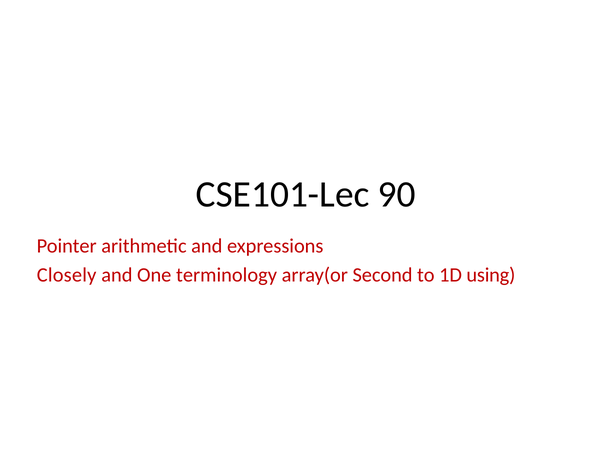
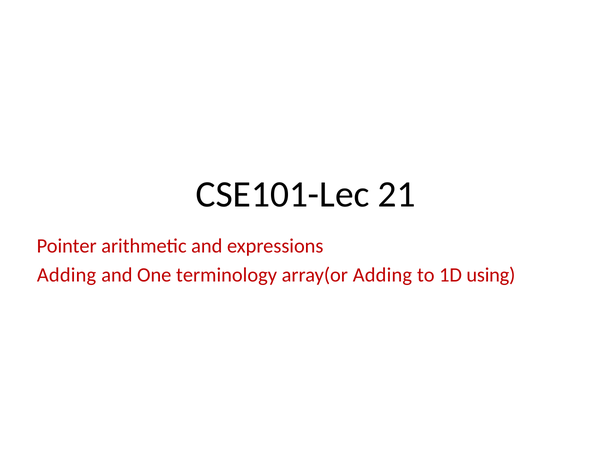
90: 90 -> 21 (397, 194)
Closely: Closely -> Adding (67, 275)
array(or Second: Second -> Adding (382, 275)
